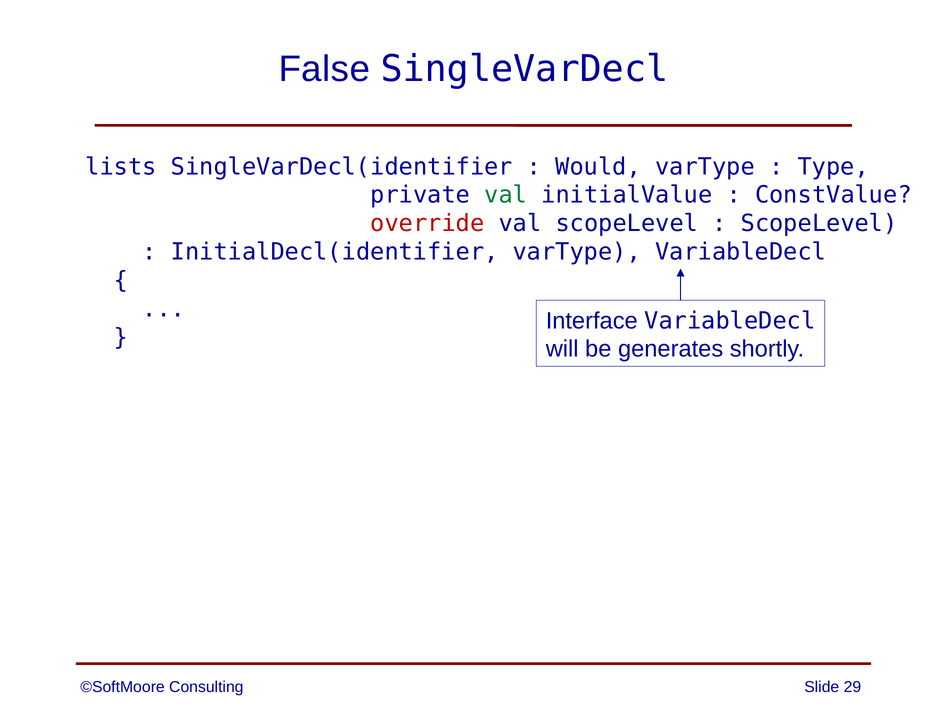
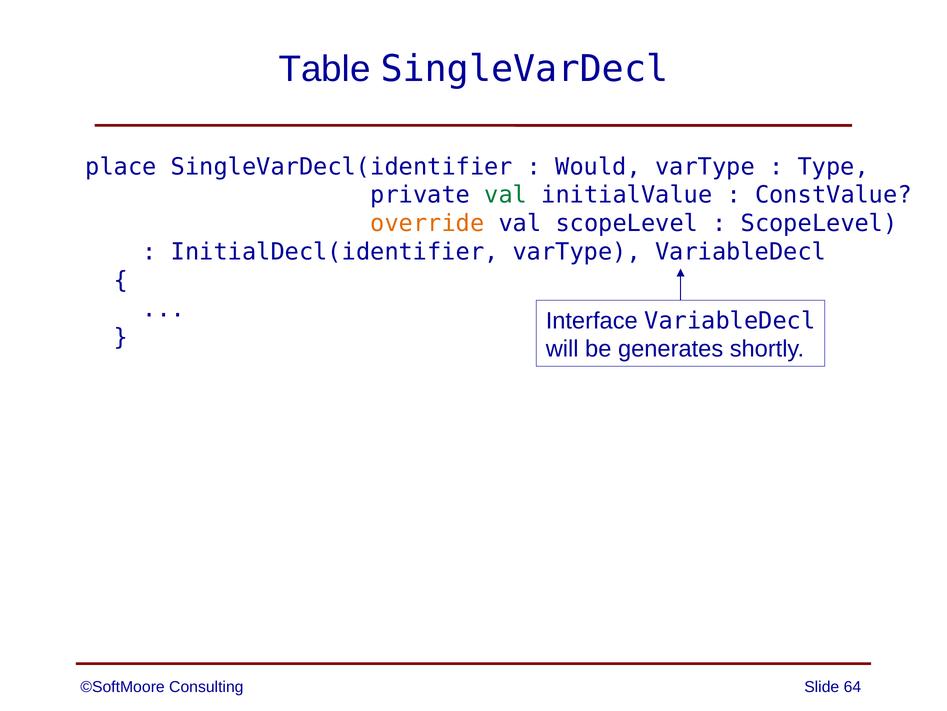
False: False -> Table (325, 69)
lists: lists -> place (121, 167)
override colour: red -> orange (427, 223)
29: 29 -> 64 (852, 686)
